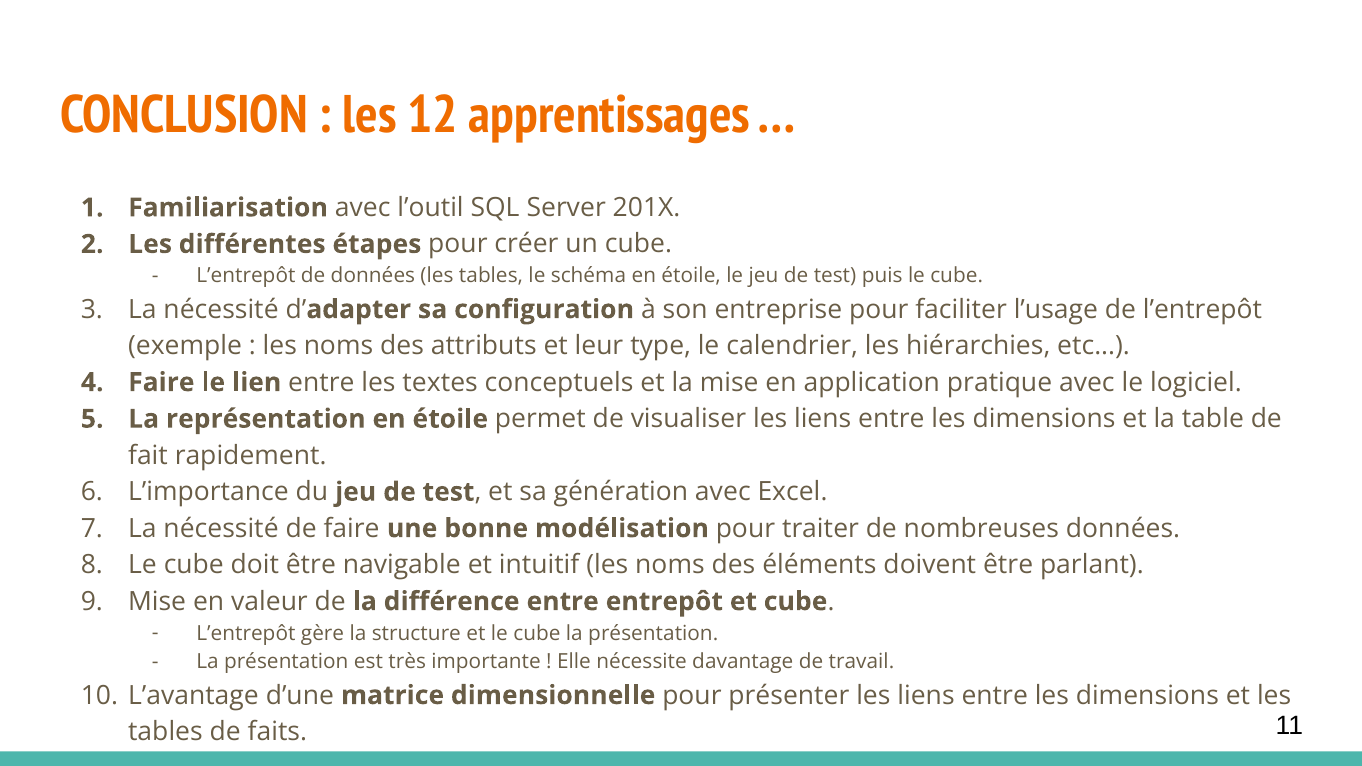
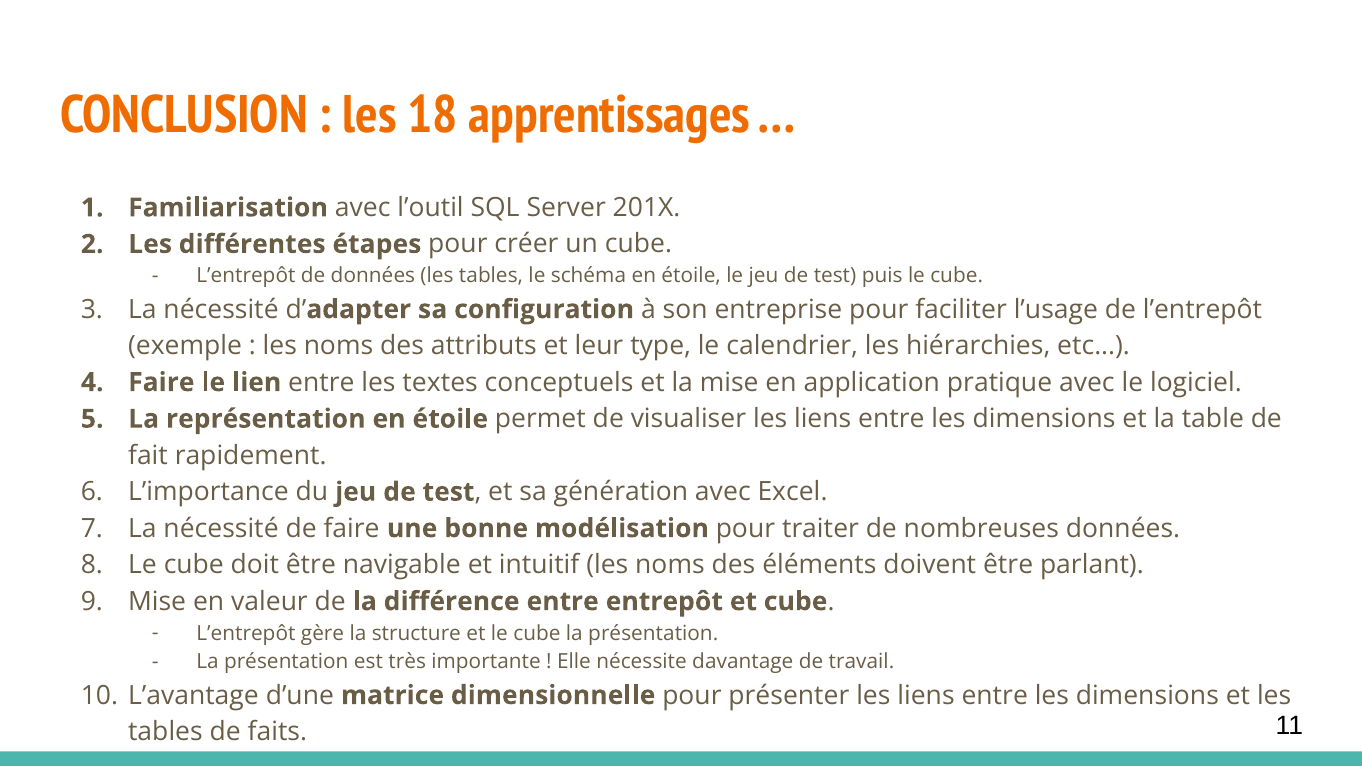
12: 12 -> 18 (433, 115)
